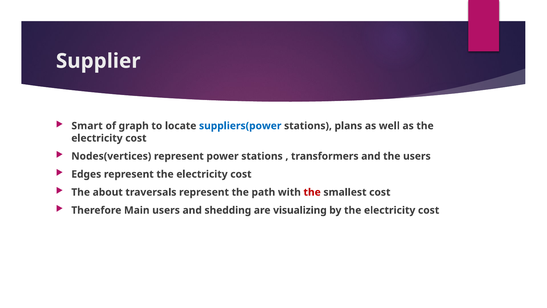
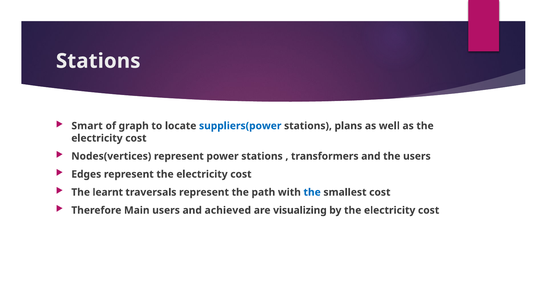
Supplier: Supplier -> Stations (98, 61)
about: about -> learnt (108, 192)
the colour: red -> blue (312, 192)
shedding: shedding -> achieved (228, 210)
